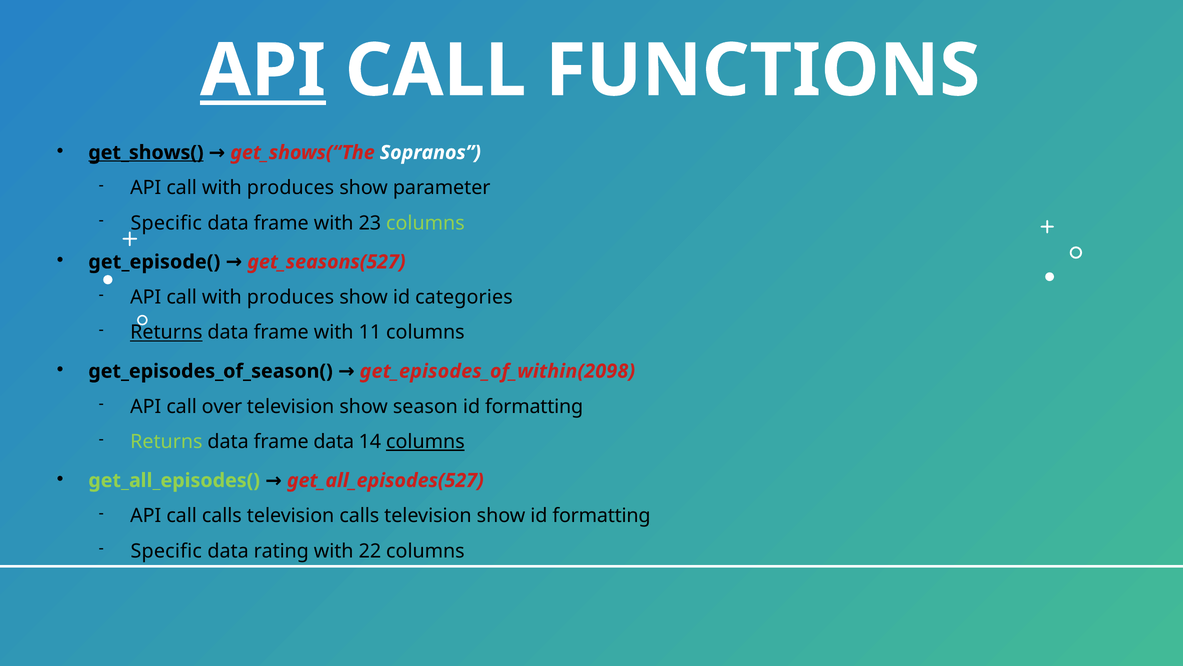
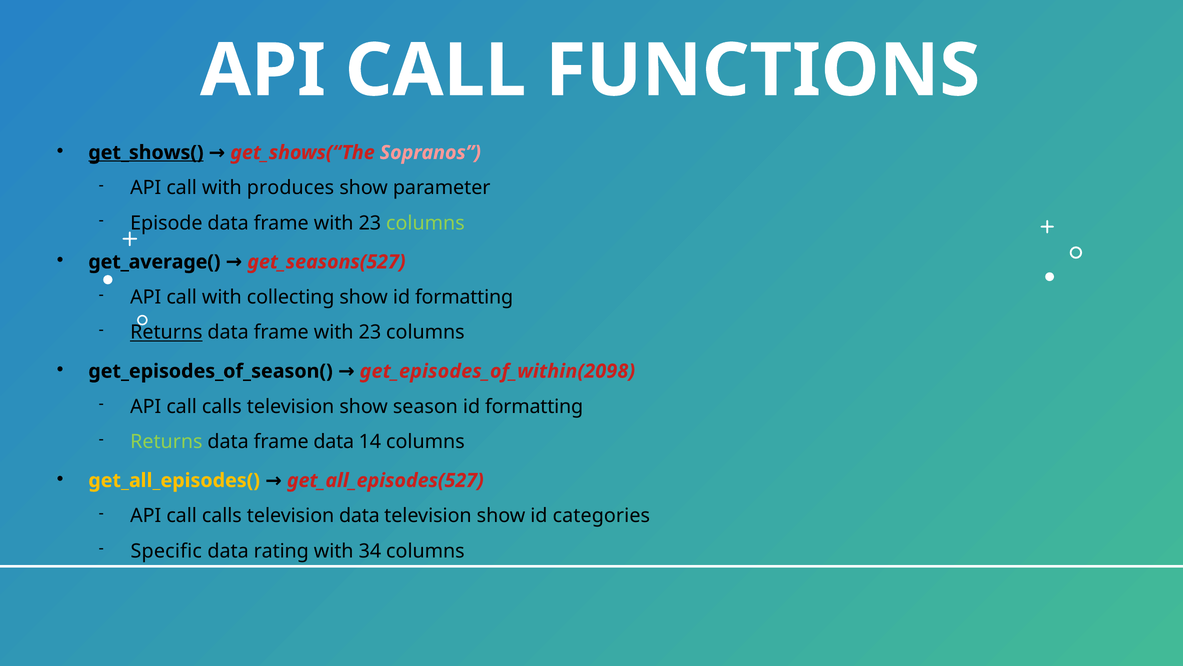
API underline: present -> none (263, 71)
Sopranos colour: white -> pink (430, 152)
Specific: Specific -> Episode (166, 223)
get_episode(: get_episode( -> get_average( (154, 262)
produces: produces -> collecting (291, 297)
show id categories: categories -> formatting (464, 297)
11: 11 -> 23 (370, 332)
over: over -> calls (222, 406)
columns underline: present -> none (425, 441)
get_all_episodes( colour: light green -> yellow (174, 480)
television calls: calls -> data (359, 515)
show id formatting: formatting -> categories (601, 515)
22: 22 -> 34 (370, 551)
